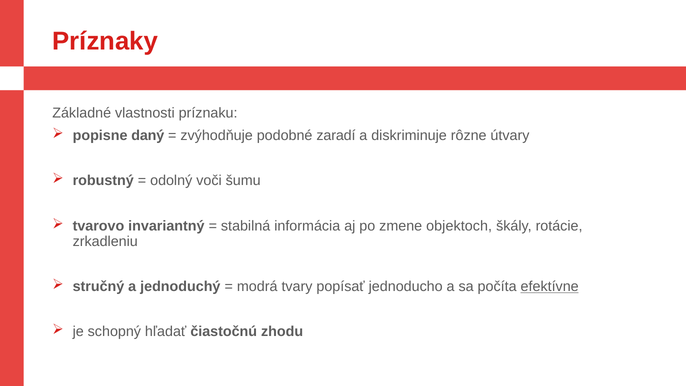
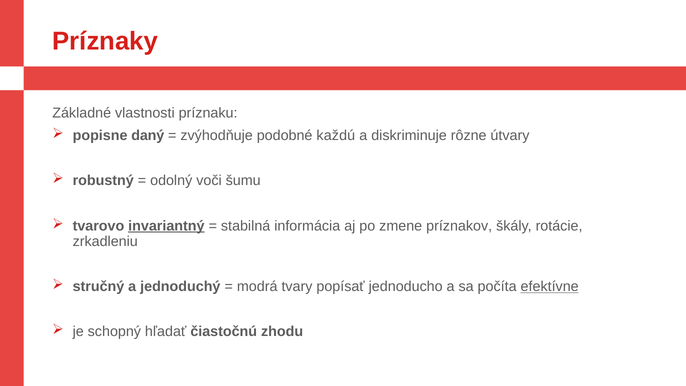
zaradí: zaradí -> každú (336, 136)
invariantný underline: none -> present (166, 226)
objektoch: objektoch -> príznakov (459, 226)
